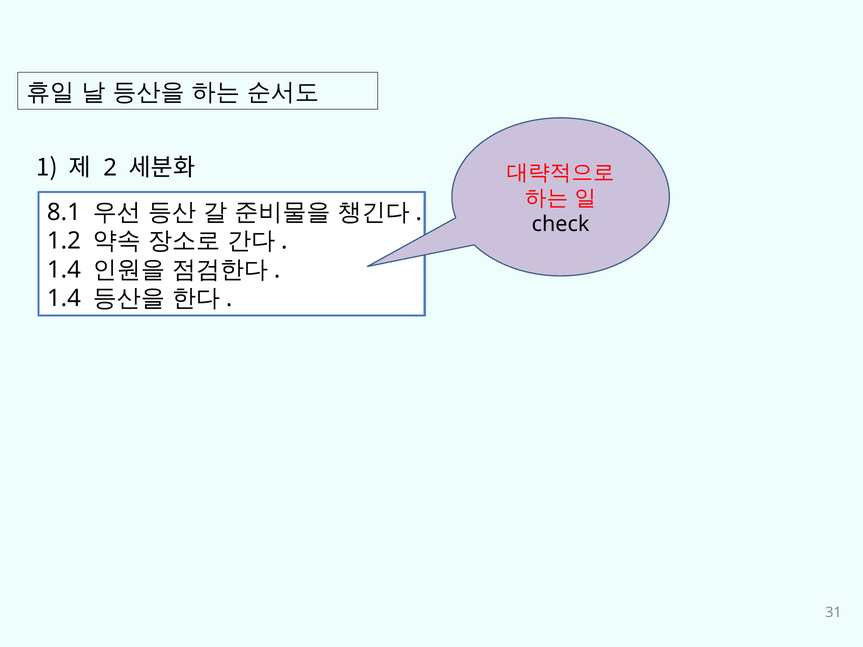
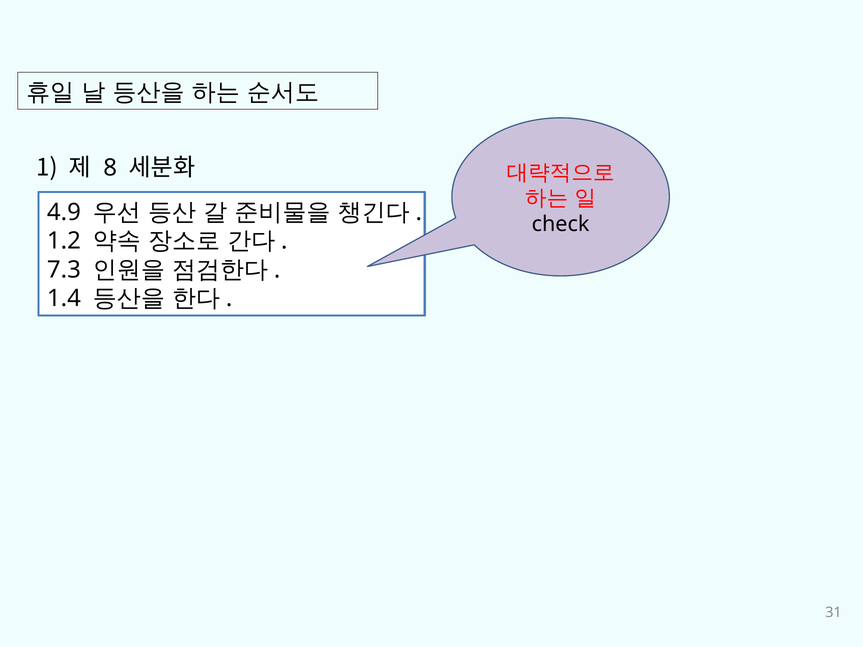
2: 2 -> 8 (110, 168)
8.1: 8.1 -> 4.9 (64, 212)
1.4: 1.4 -> 7.3 (64, 270)
